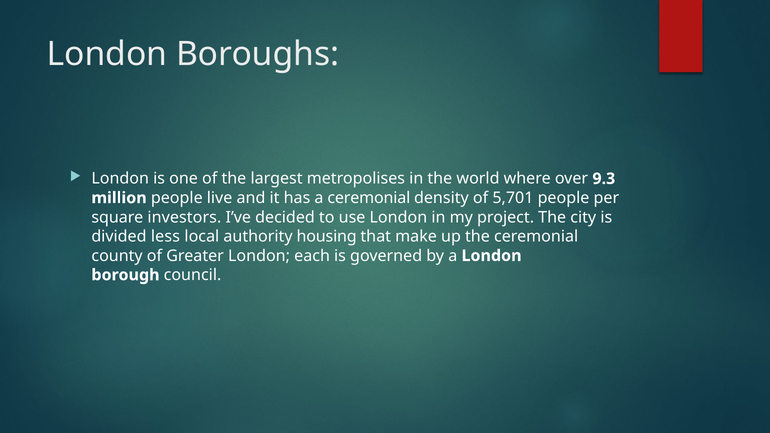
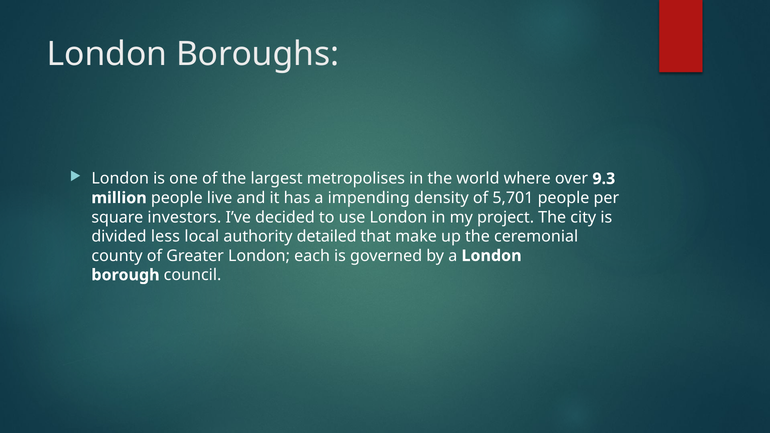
a ceremonial: ceremonial -> impending (369, 198)
housing: housing -> detailed (327, 237)
